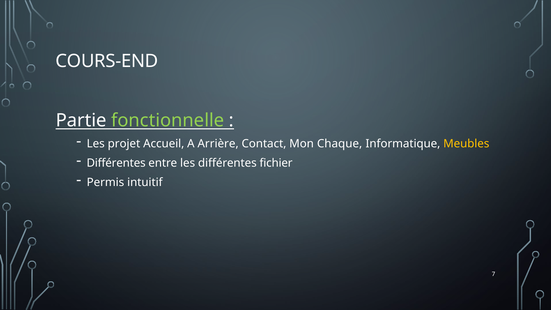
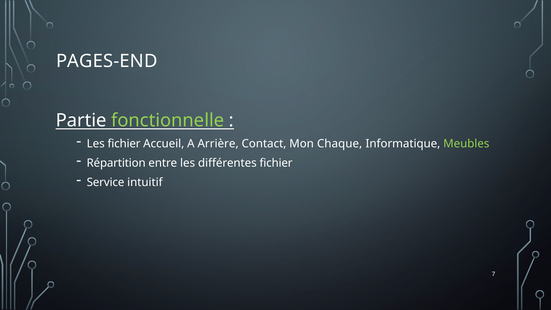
COURS-END: COURS-END -> PAGES-END (107, 61)
Les projet: projet -> fichier (124, 144)
Meubles colour: yellow -> light green (466, 144)
Différentes: Différentes -> Répartition (116, 163)
Permis: Permis -> Service (106, 182)
